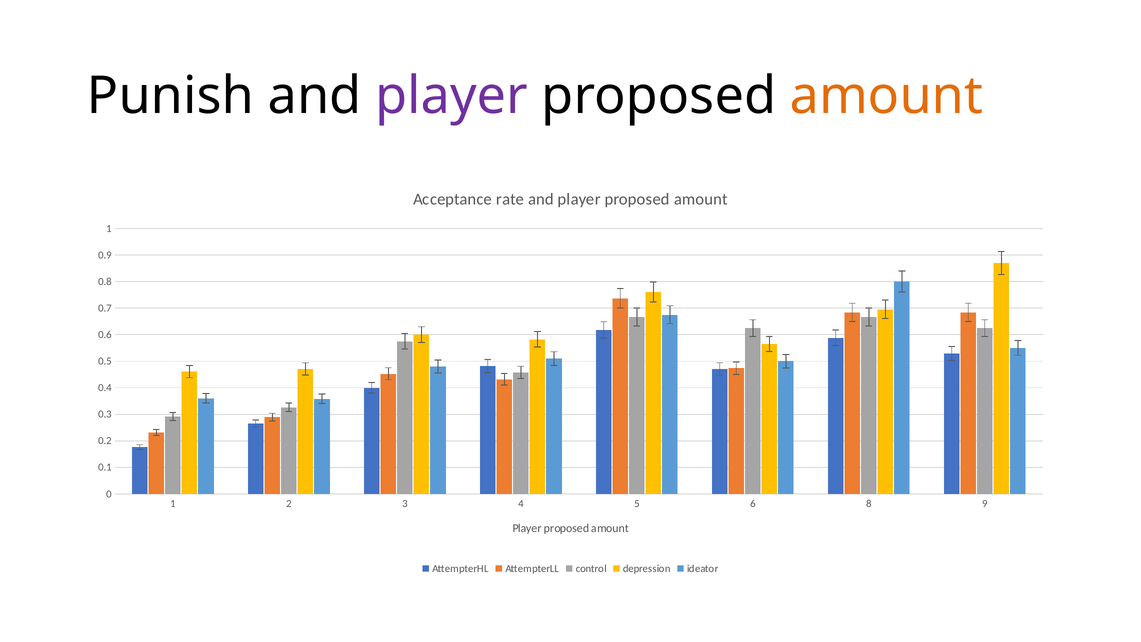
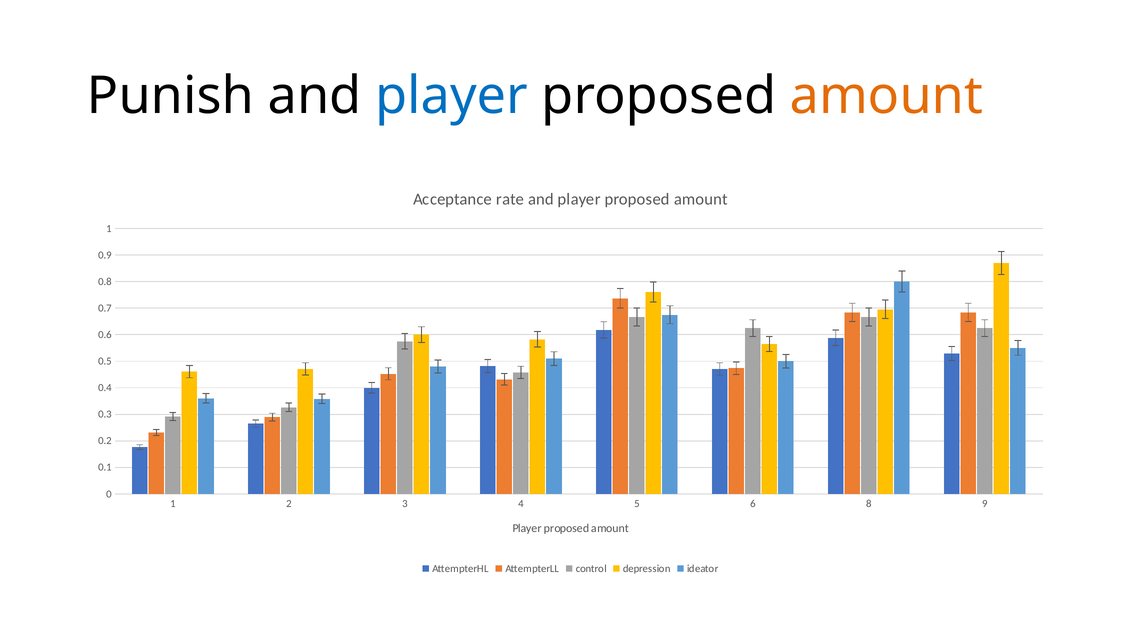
player colour: purple -> blue (451, 96)
